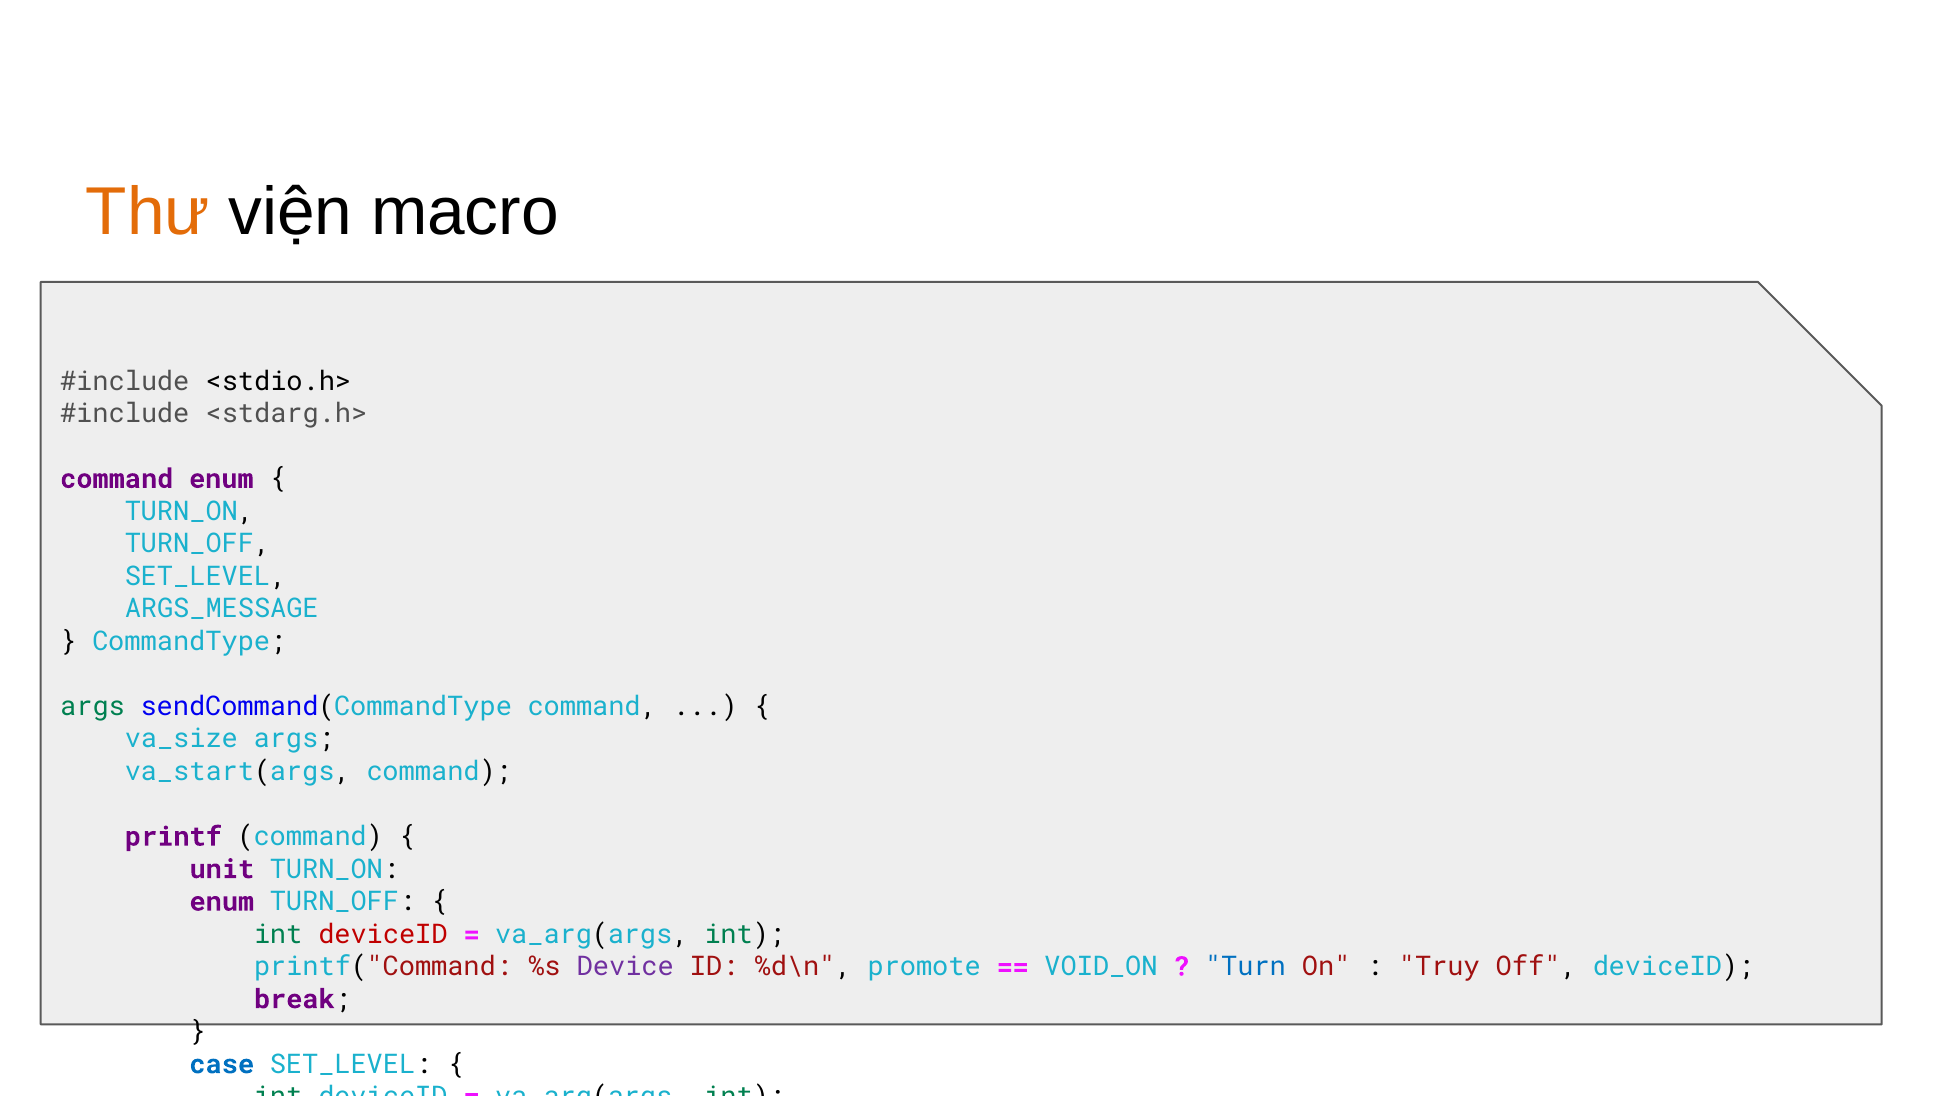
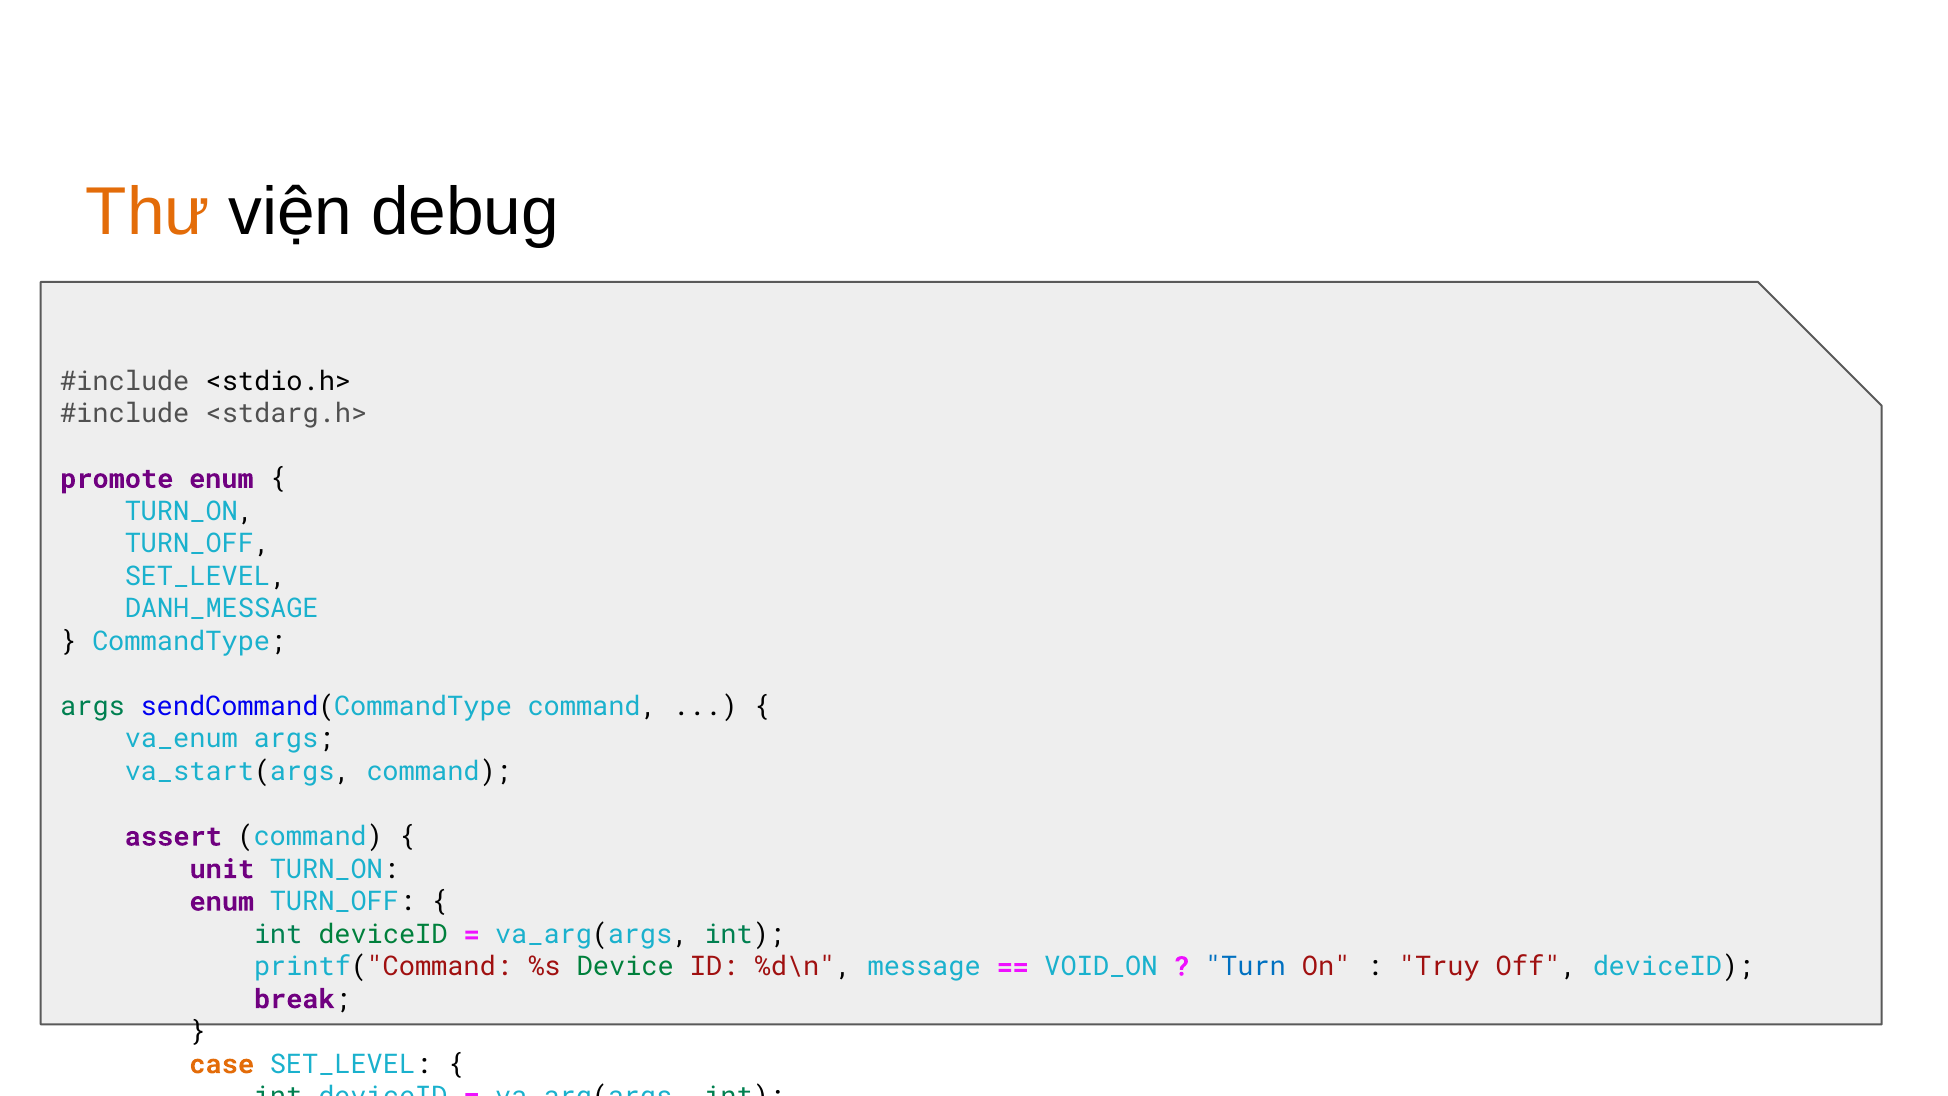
macro: macro -> debug (465, 212)
command: command -> promote (117, 479)
ARGS_MESSAGE: ARGS_MESSAGE -> DANH_MESSAGE (222, 609)
va_size: va_size -> va_enum (181, 739)
printf: printf -> assert (173, 836)
deviceID colour: red -> green (383, 934)
Device colour: purple -> green (625, 967)
%d\n promote: promote -> message (924, 967)
case colour: blue -> orange (222, 1064)
